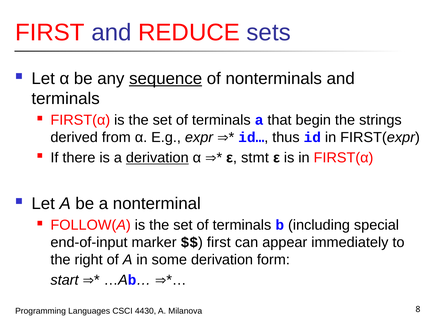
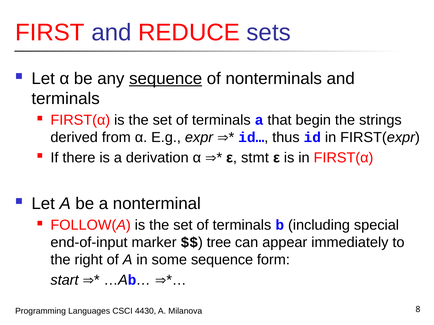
derivation underline: present -> none (157, 158)
first: first -> tree (219, 243)
some derivation: derivation -> sequence (222, 260)
